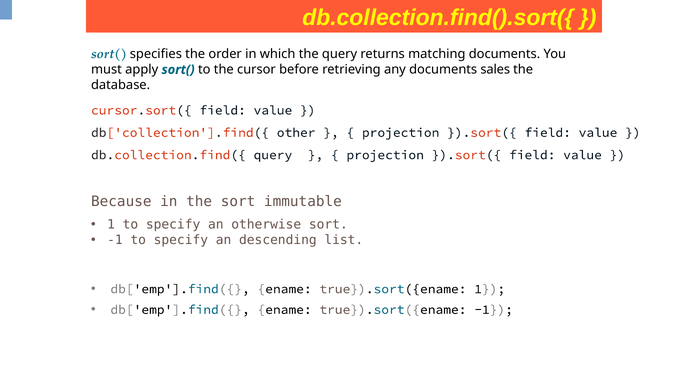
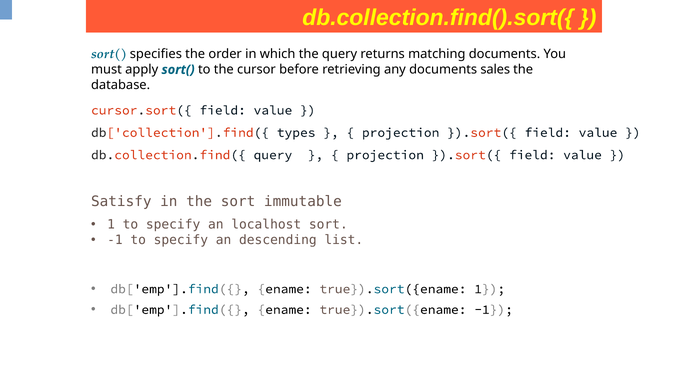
other: other -> types (296, 133)
Because: Because -> Satisfy (121, 201)
otherwise: otherwise -> localhost (266, 224)
